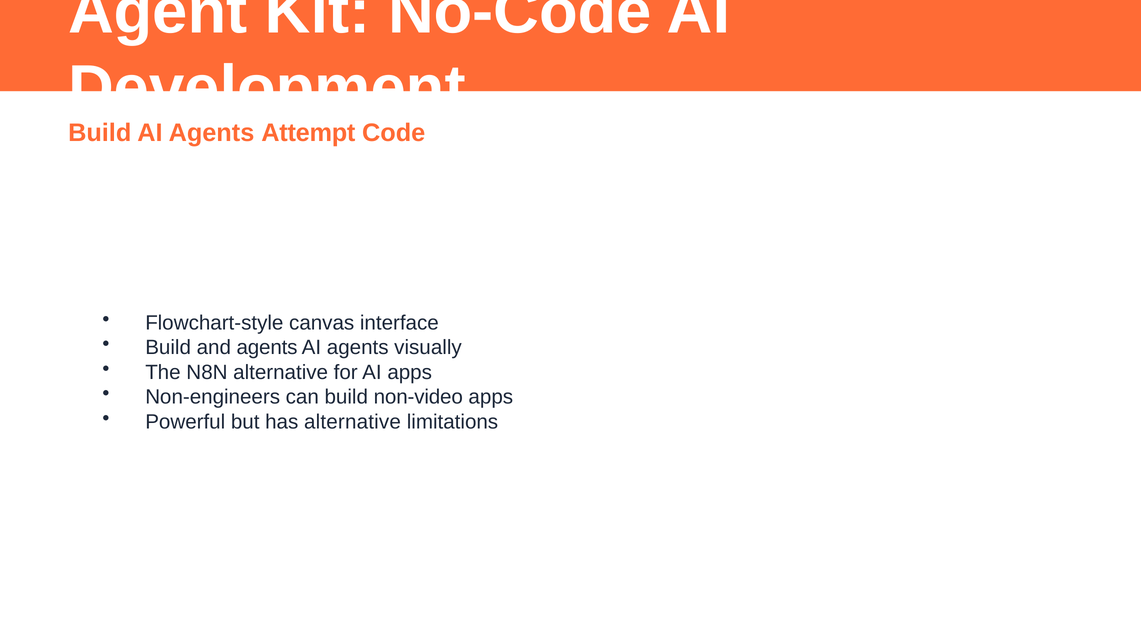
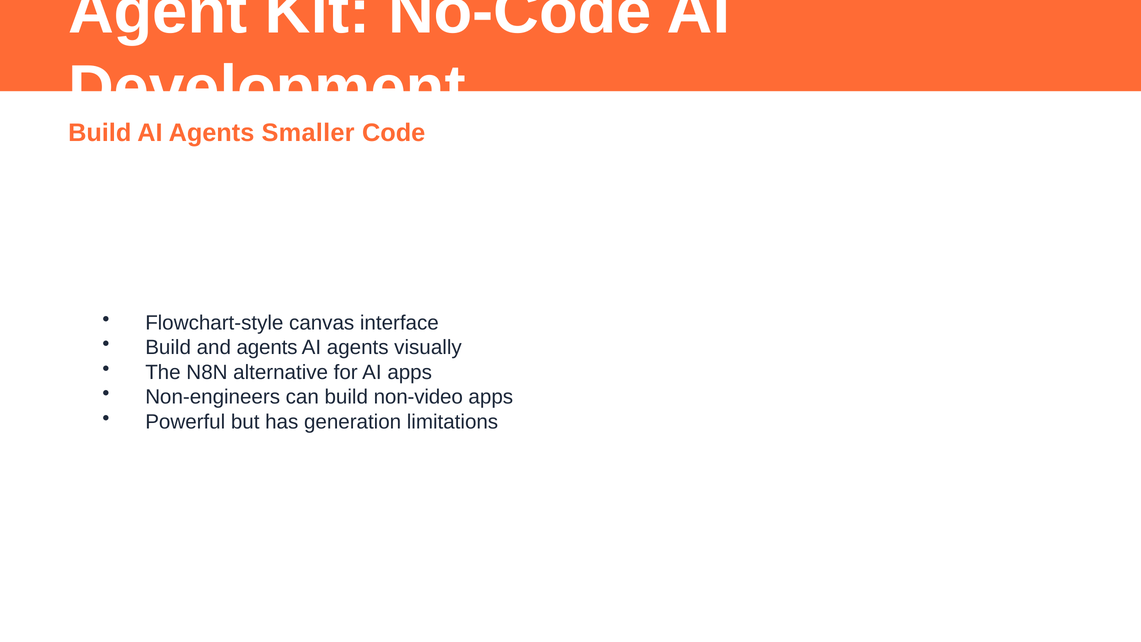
Attempt: Attempt -> Smaller (308, 133)
has alternative: alternative -> generation (353, 422)
